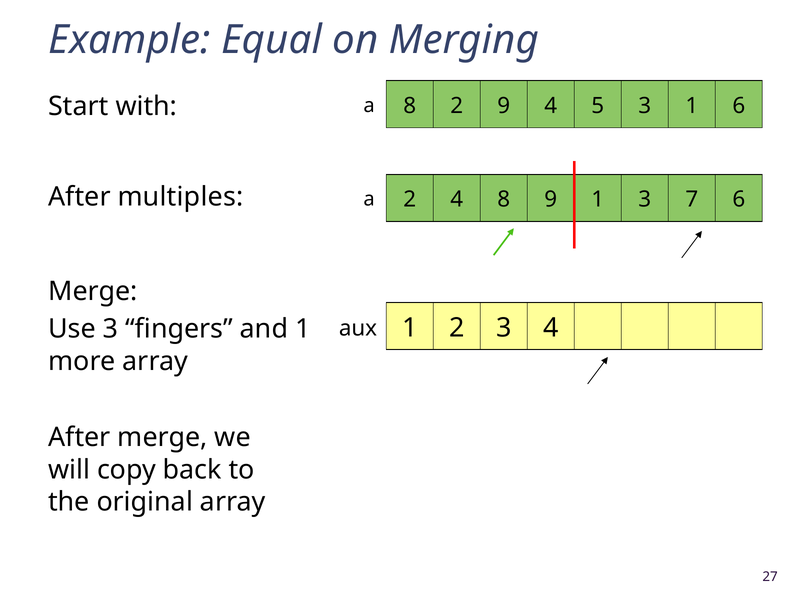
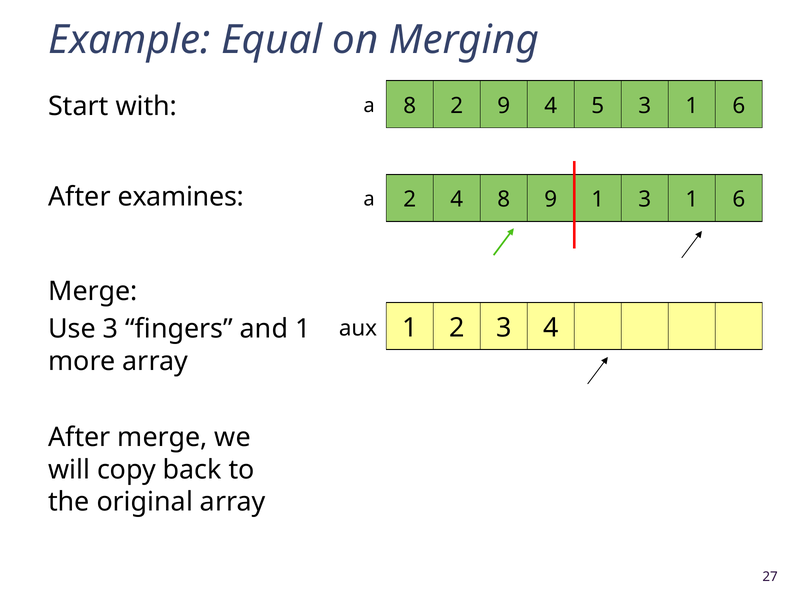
multiples: multiples -> examines (181, 197)
1 3 7: 7 -> 1 (692, 199)
